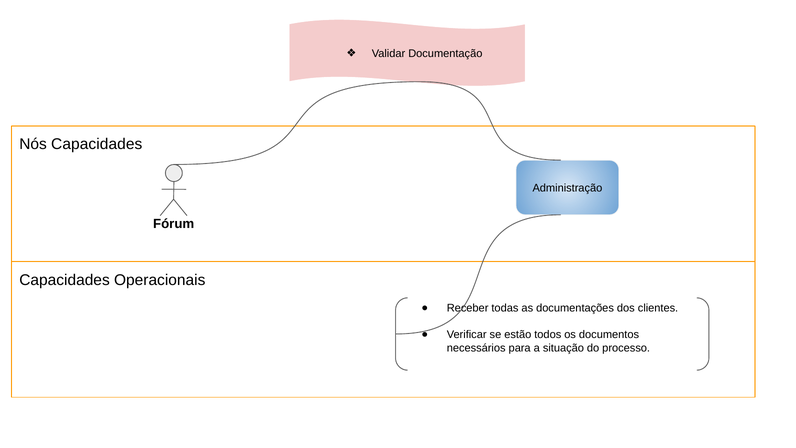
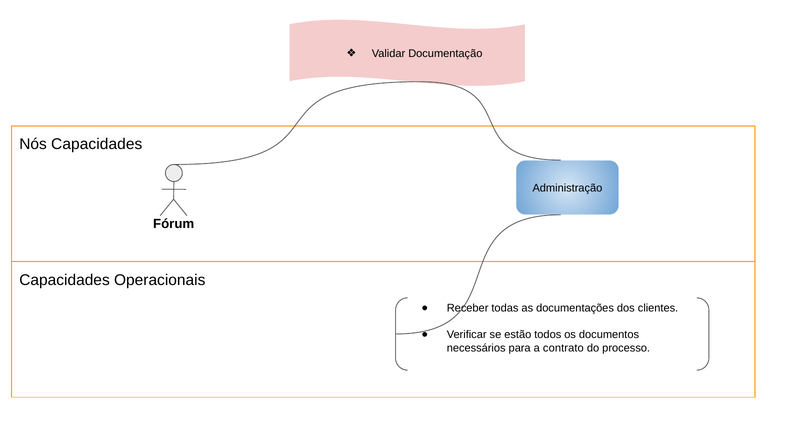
situação: situação -> contrato (563, 348)
